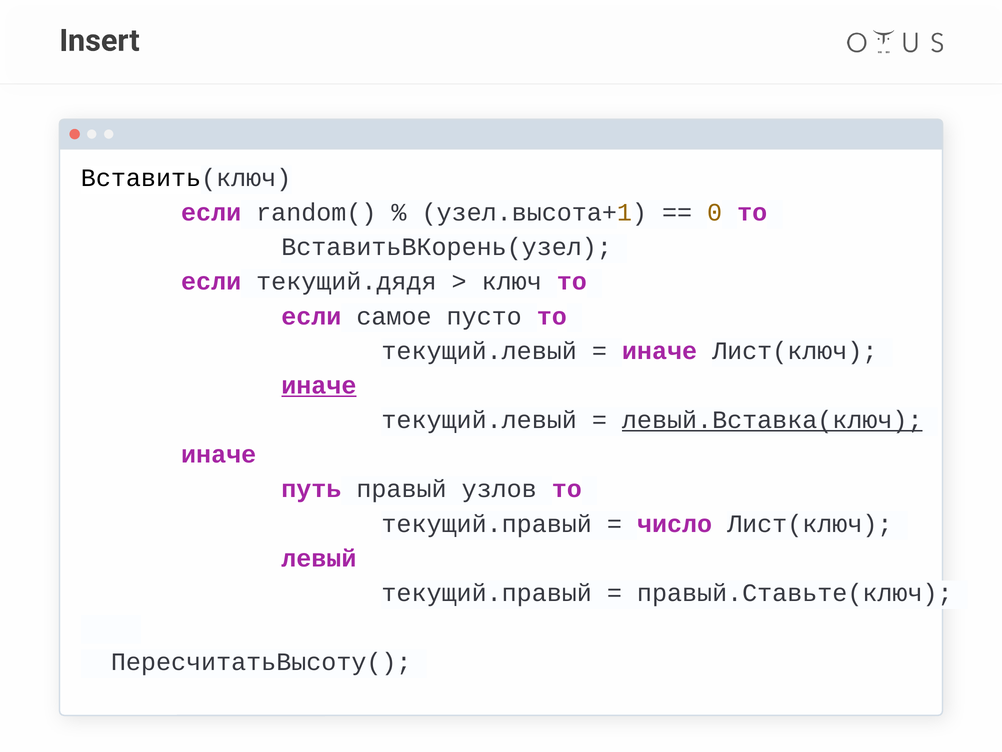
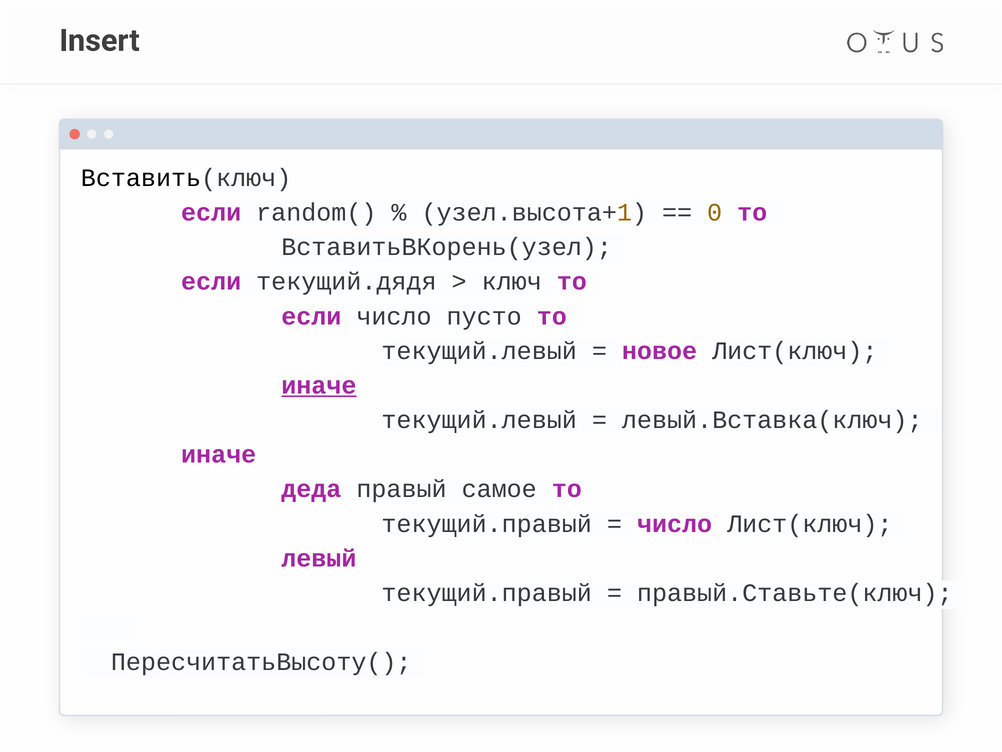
если самое: самое -> число (394, 316)
иначе: иначе -> новое (660, 351)
левый.Вставка(ключ underline: present -> none (772, 420)
путь: путь -> деда (311, 489)
узлов: узлов -> самое (499, 489)
